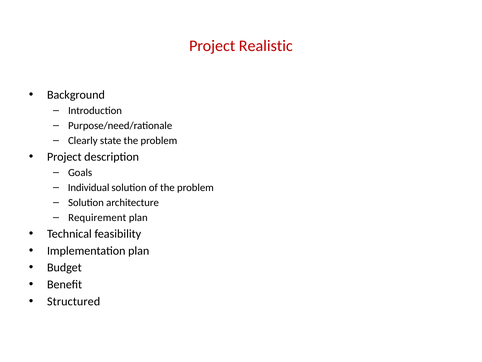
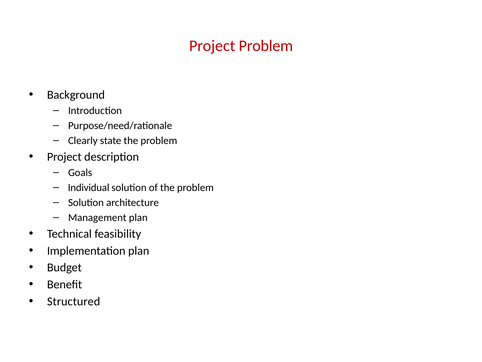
Project Realistic: Realistic -> Problem (266, 46)
Requirement: Requirement -> Management (97, 217)
